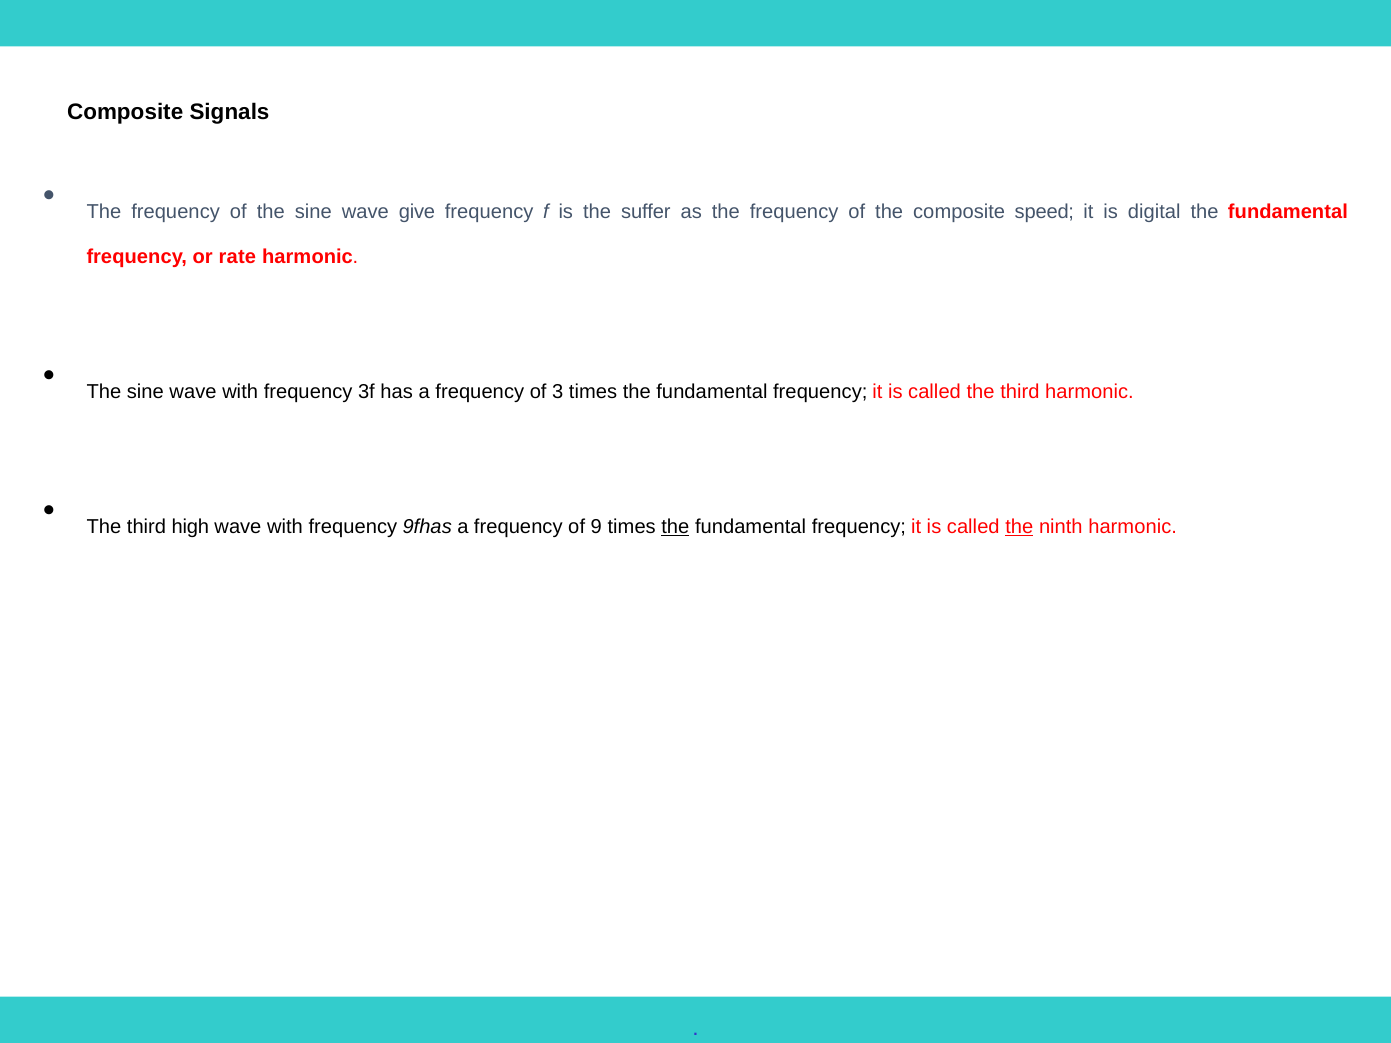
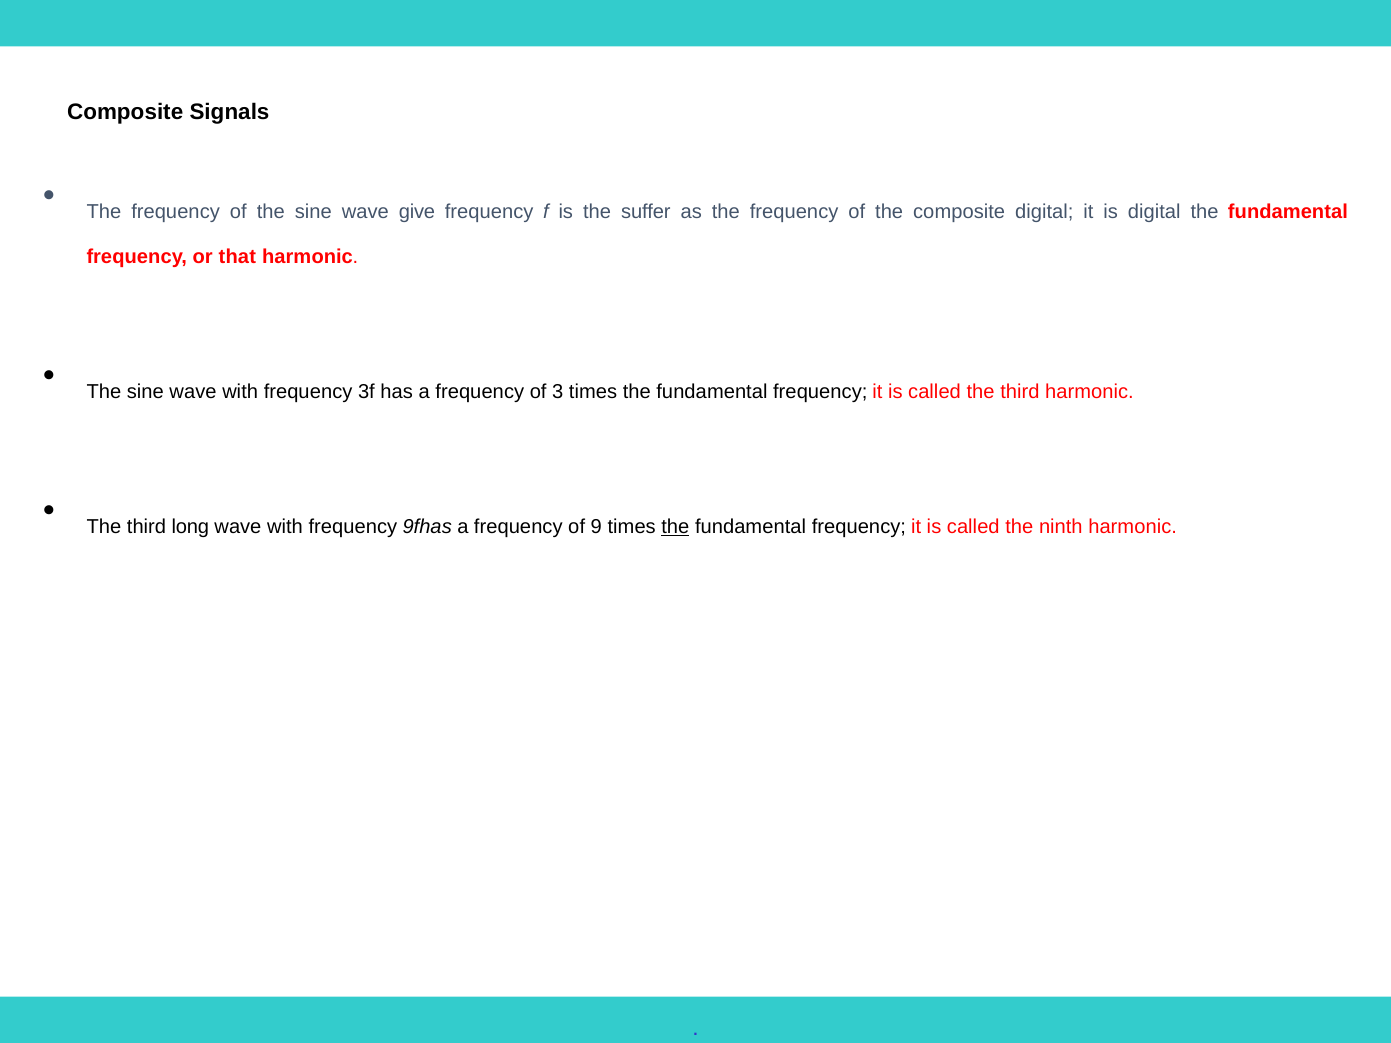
composite speed: speed -> digital (1044, 212)
rate: rate -> that (237, 257)
high: high -> long (190, 527)
the underline: present -> none (1019, 527)
